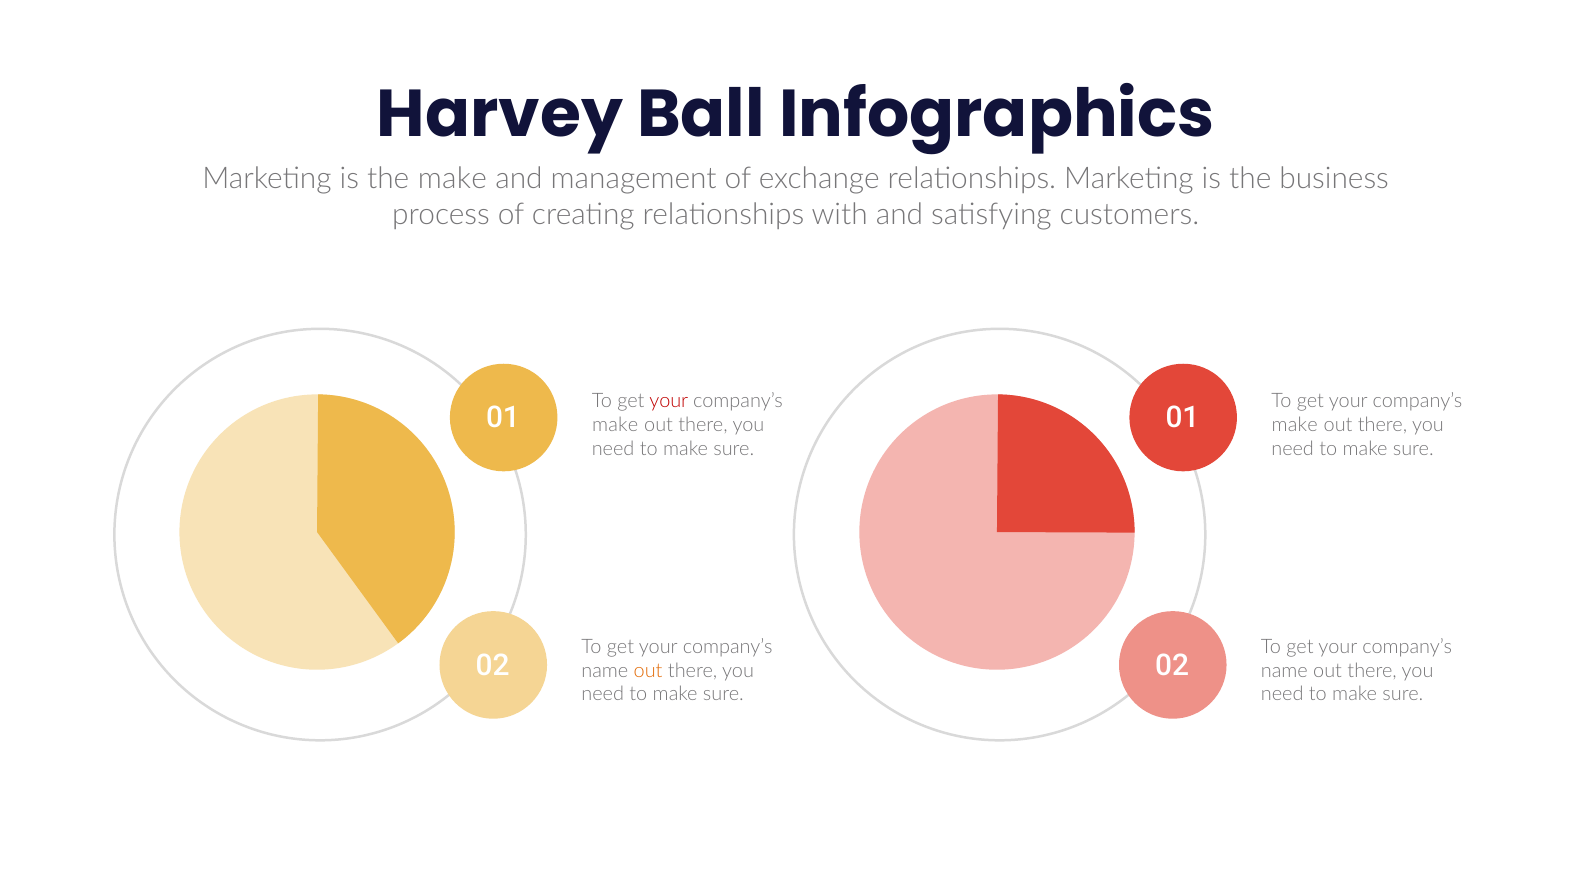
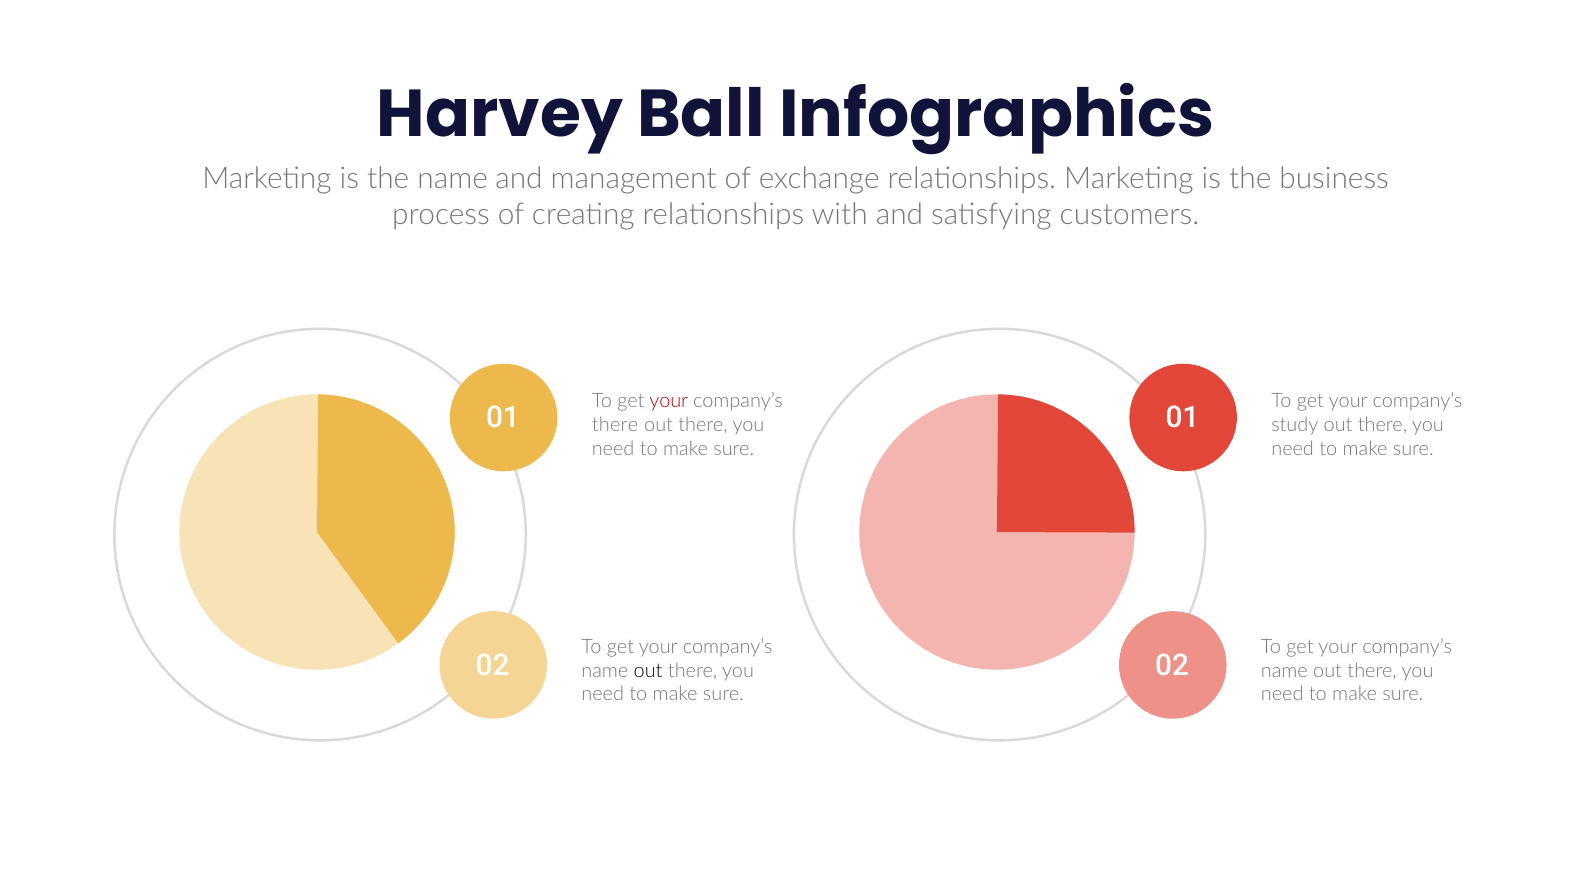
the make: make -> name (453, 179)
make: make -> there (615, 425)
make: make -> study (1295, 425)
out colour: orange -> black (648, 670)
